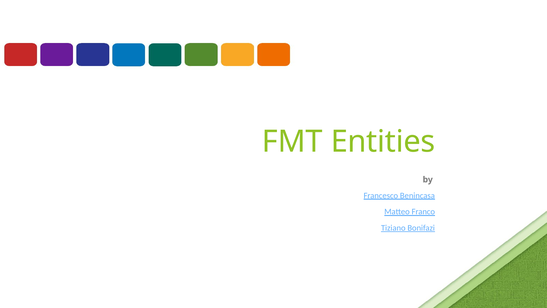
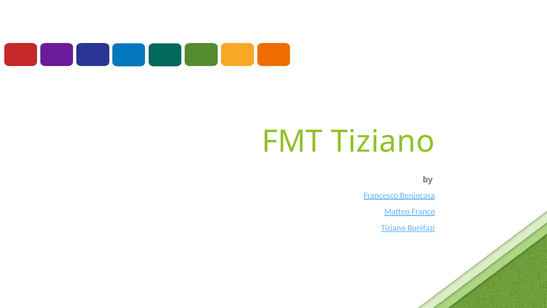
FMT Entities: Entities -> Tiziano (383, 142)
